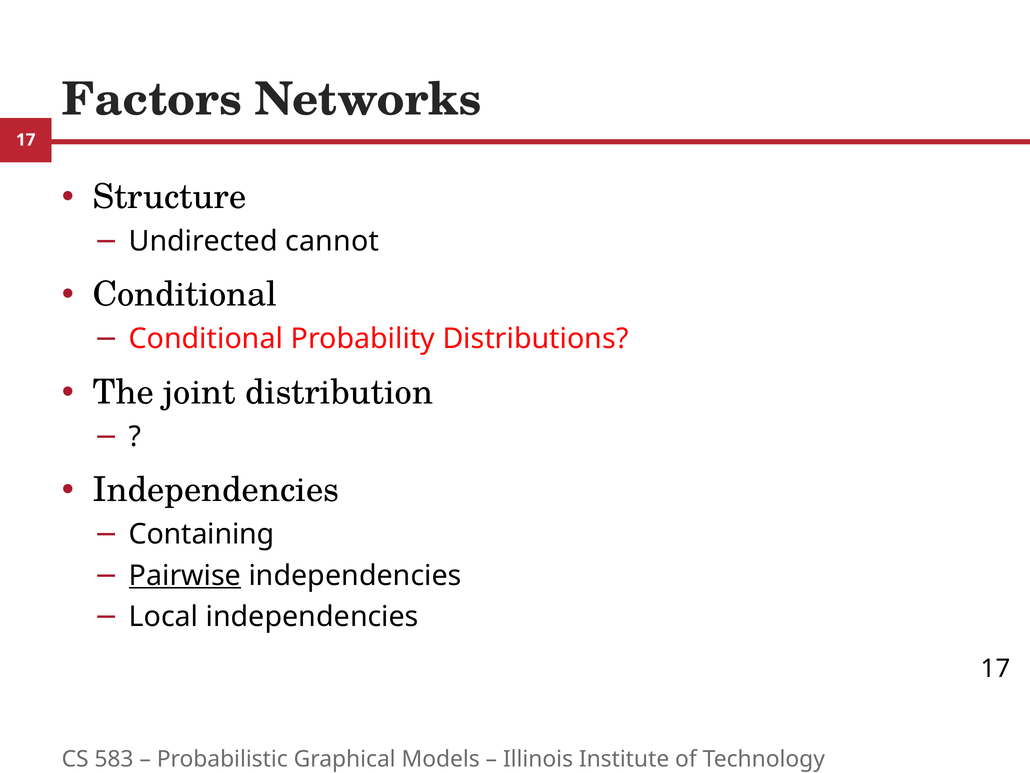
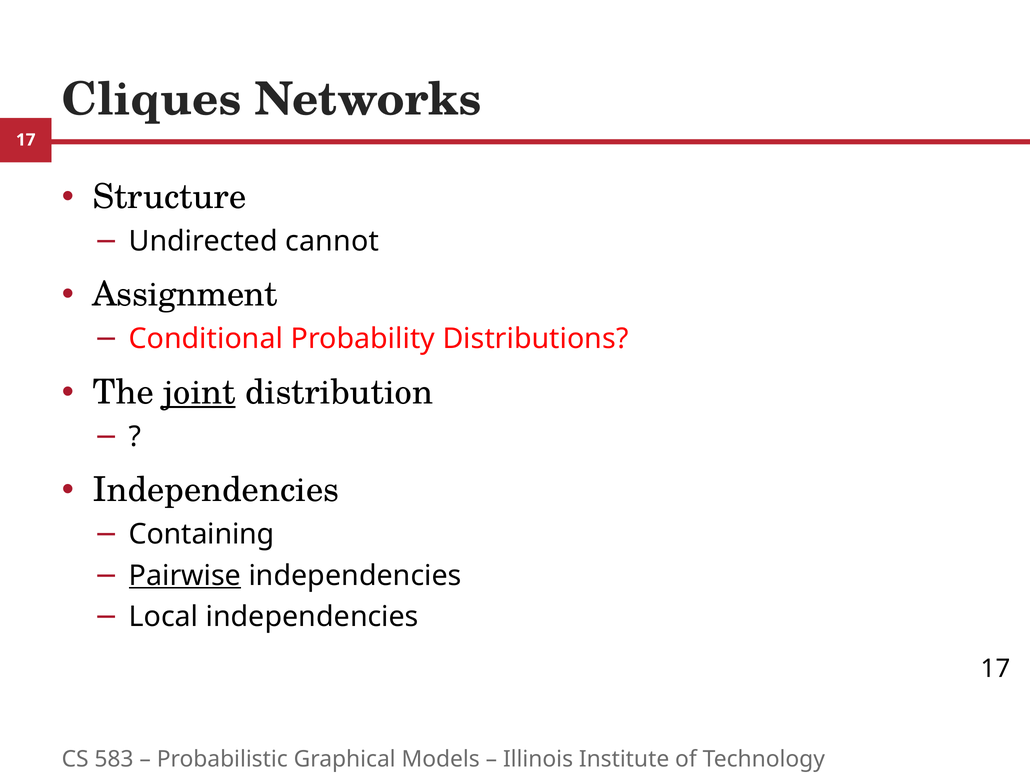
Factors: Factors -> Cliques (152, 99)
Conditional: Conditional -> Assignment (185, 294)
joint underline: none -> present (199, 392)
